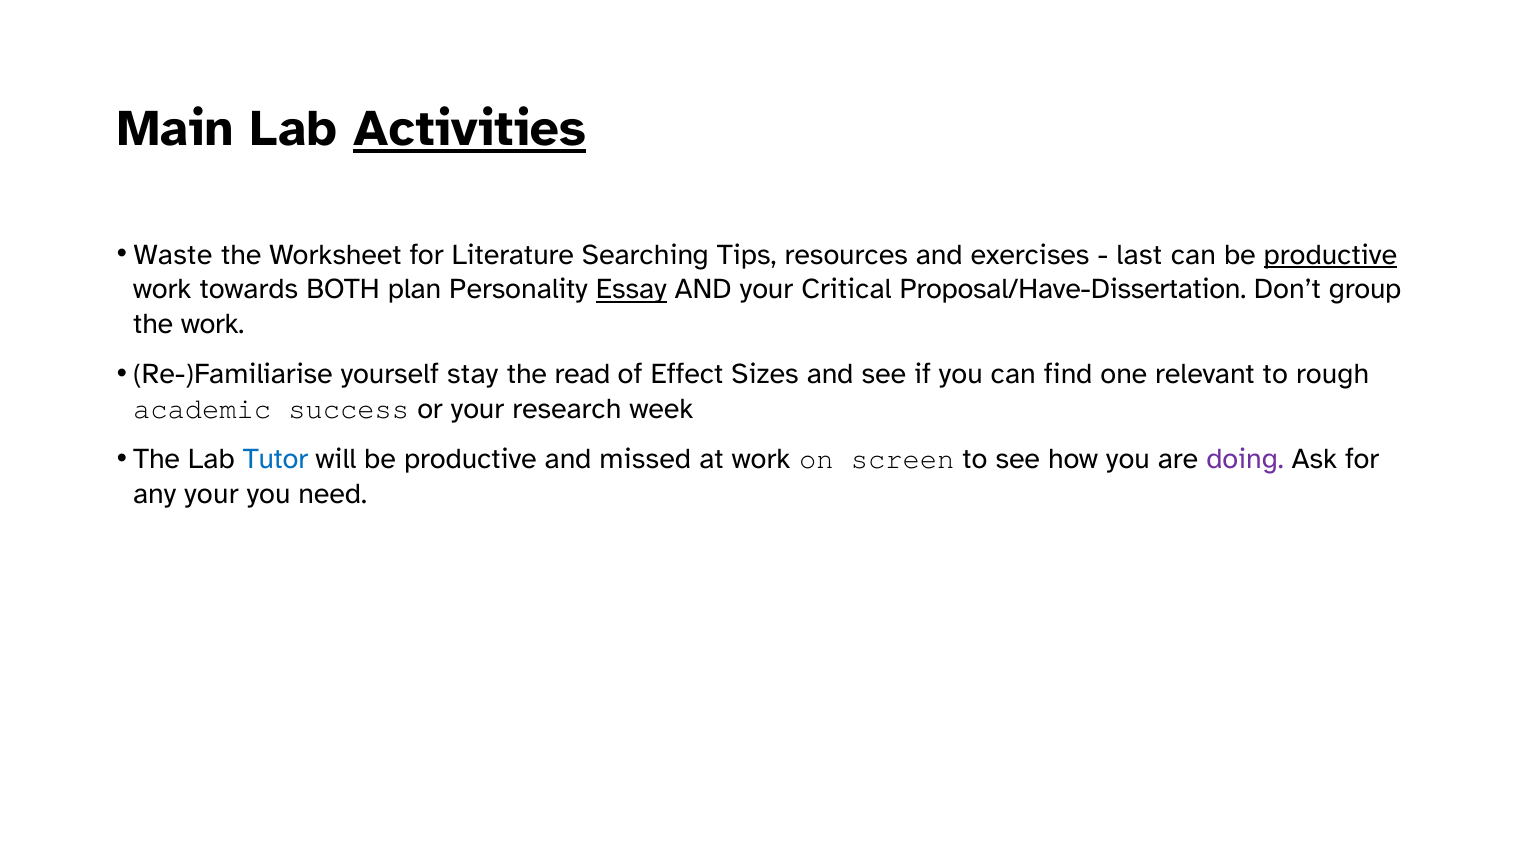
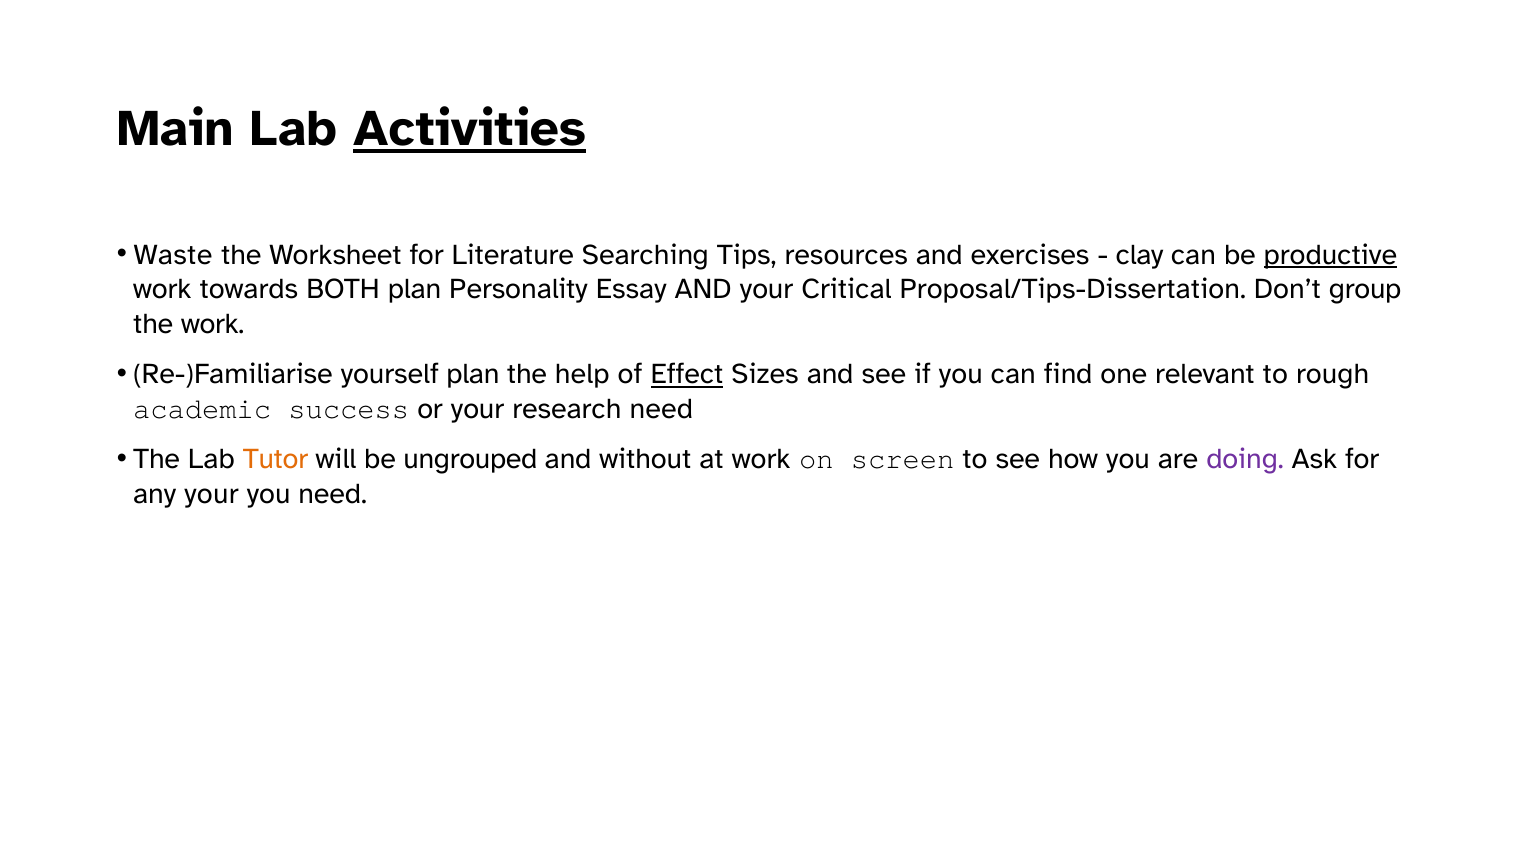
last: last -> clay (1140, 255)
Essay underline: present -> none (631, 289)
Proposal/Have-Dissertation: Proposal/Have-Dissertation -> Proposal/Tips-Dissertation (1073, 289)
yourself stay: stay -> plan (473, 374)
read: read -> help (582, 374)
Effect underline: none -> present (687, 374)
research week: week -> need (661, 409)
Tutor colour: blue -> orange (275, 459)
will be productive: productive -> ungrouped (470, 459)
missed: missed -> without (645, 459)
